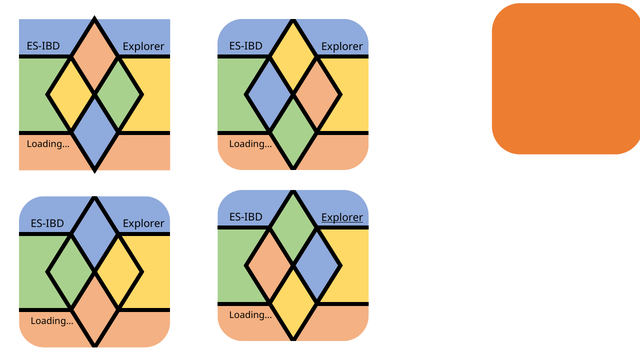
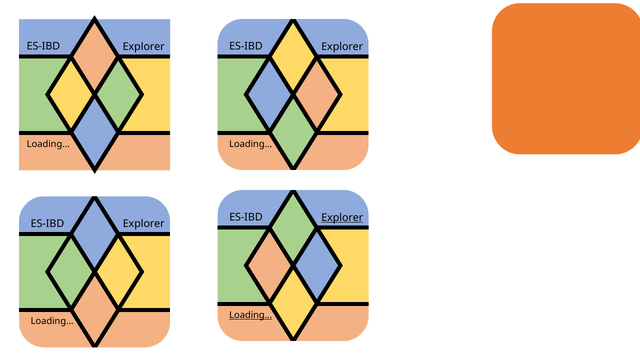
Loading… underline: none -> present (251, 315)
